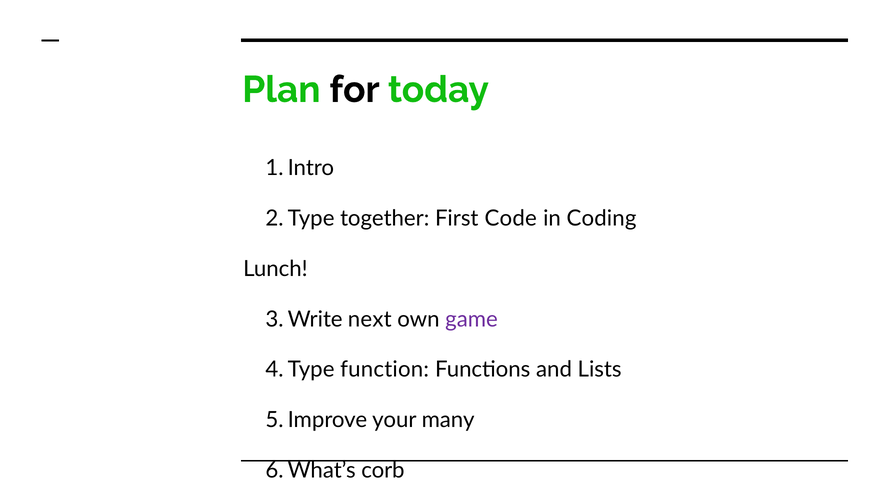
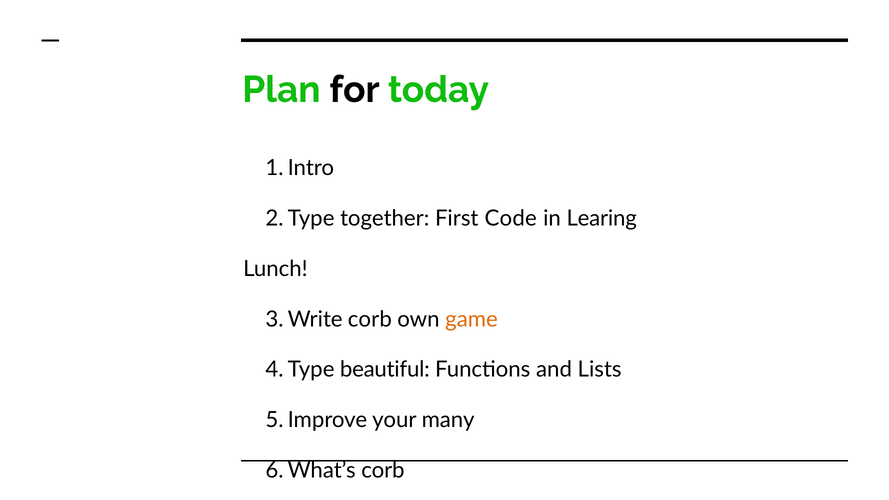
Coding: Coding -> Learing (602, 218)
next: next -> corb (370, 319)
game colour: purple -> orange (472, 319)
function: function -> beautiful (385, 370)
